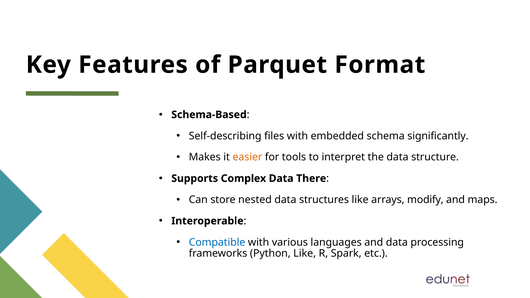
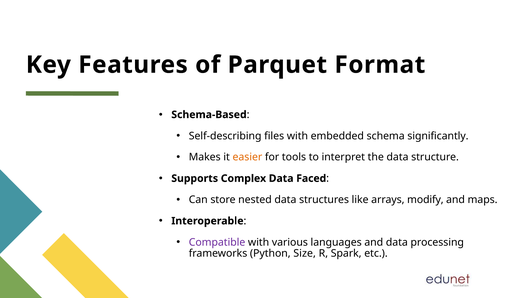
There: There -> Faced (311, 179)
Compatible colour: blue -> purple (217, 242)
Python Like: Like -> Size (305, 254)
